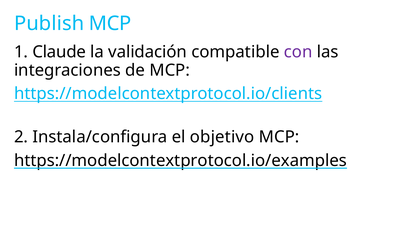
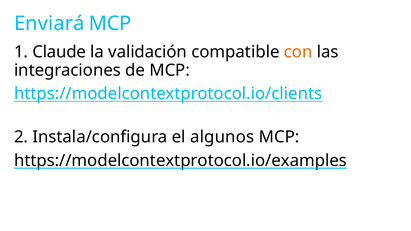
Publish: Publish -> Enviará (49, 24)
con colour: purple -> orange (298, 52)
objetivo: objetivo -> algunos (222, 137)
